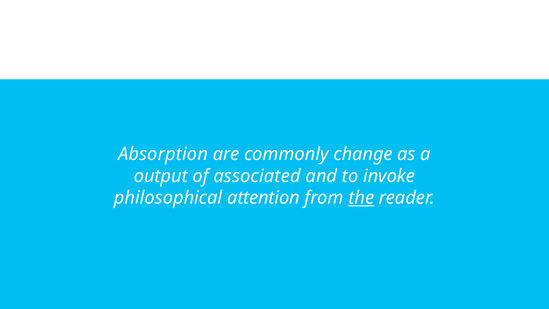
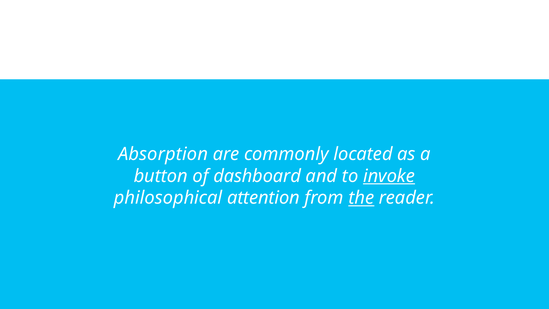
change: change -> located (363, 154)
output: output -> button (161, 176)
associated: associated -> dashboard (257, 176)
invoke underline: none -> present (389, 176)
